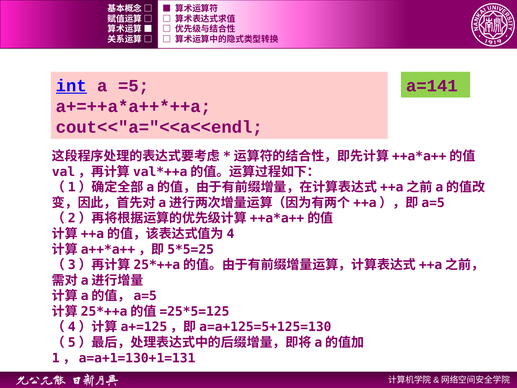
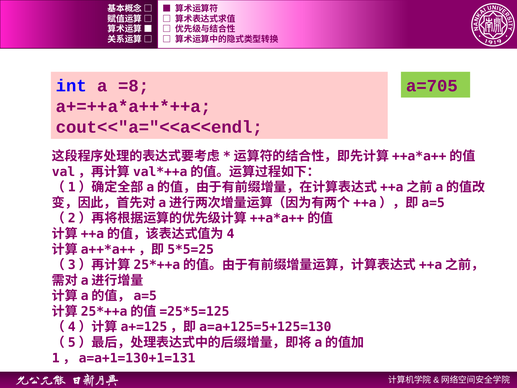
int underline: present -> none (71, 86)
=5: =5 -> =8 (134, 86)
a=141: a=141 -> a=705 (432, 86)
